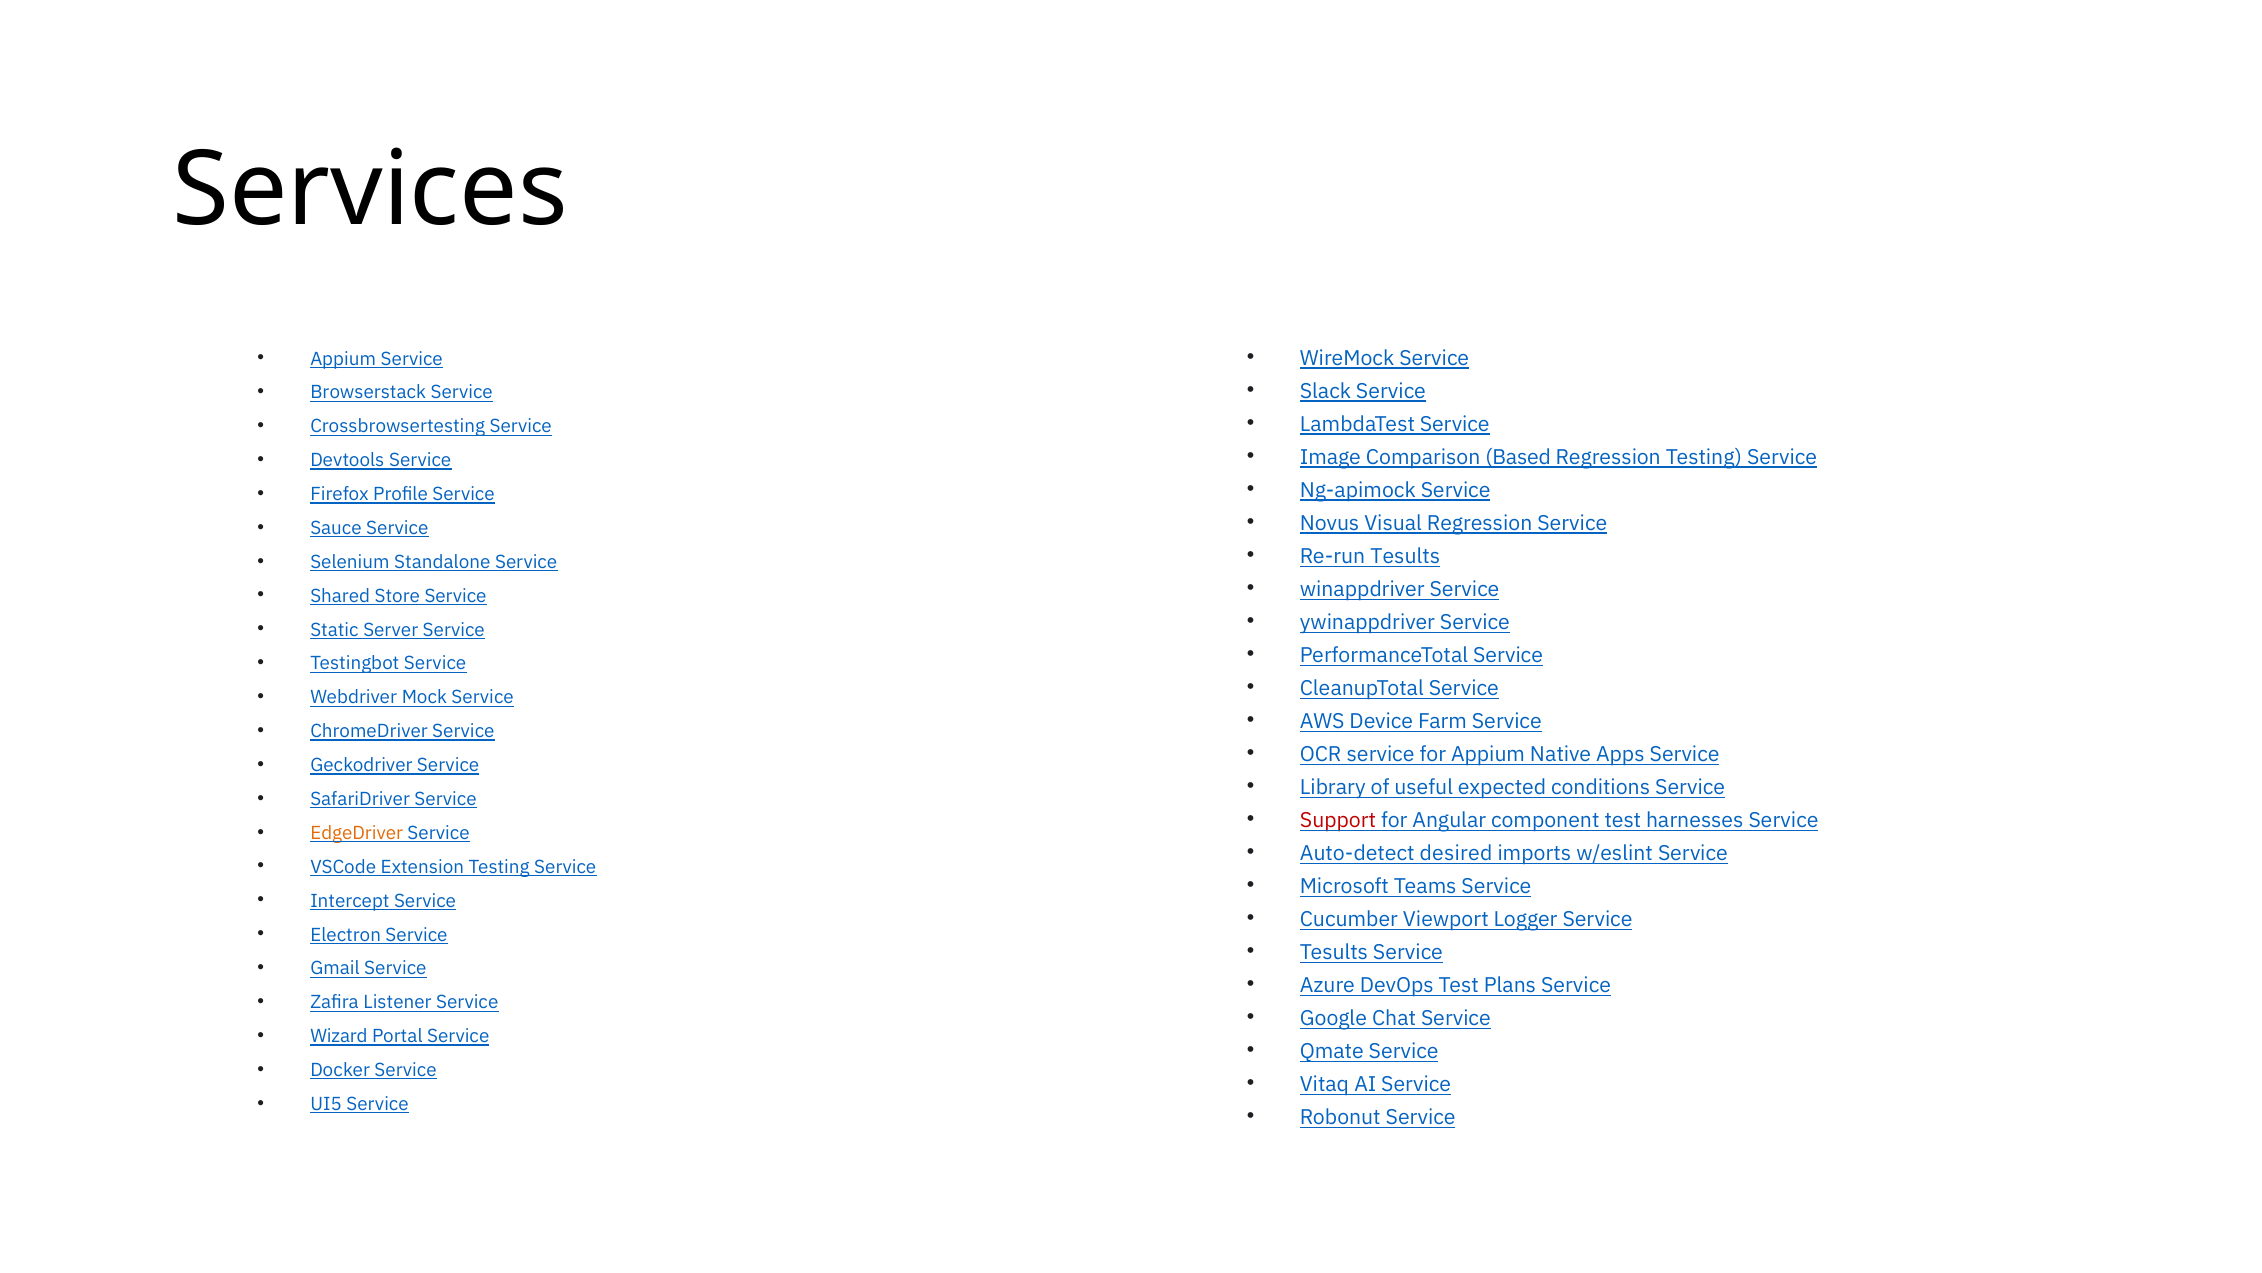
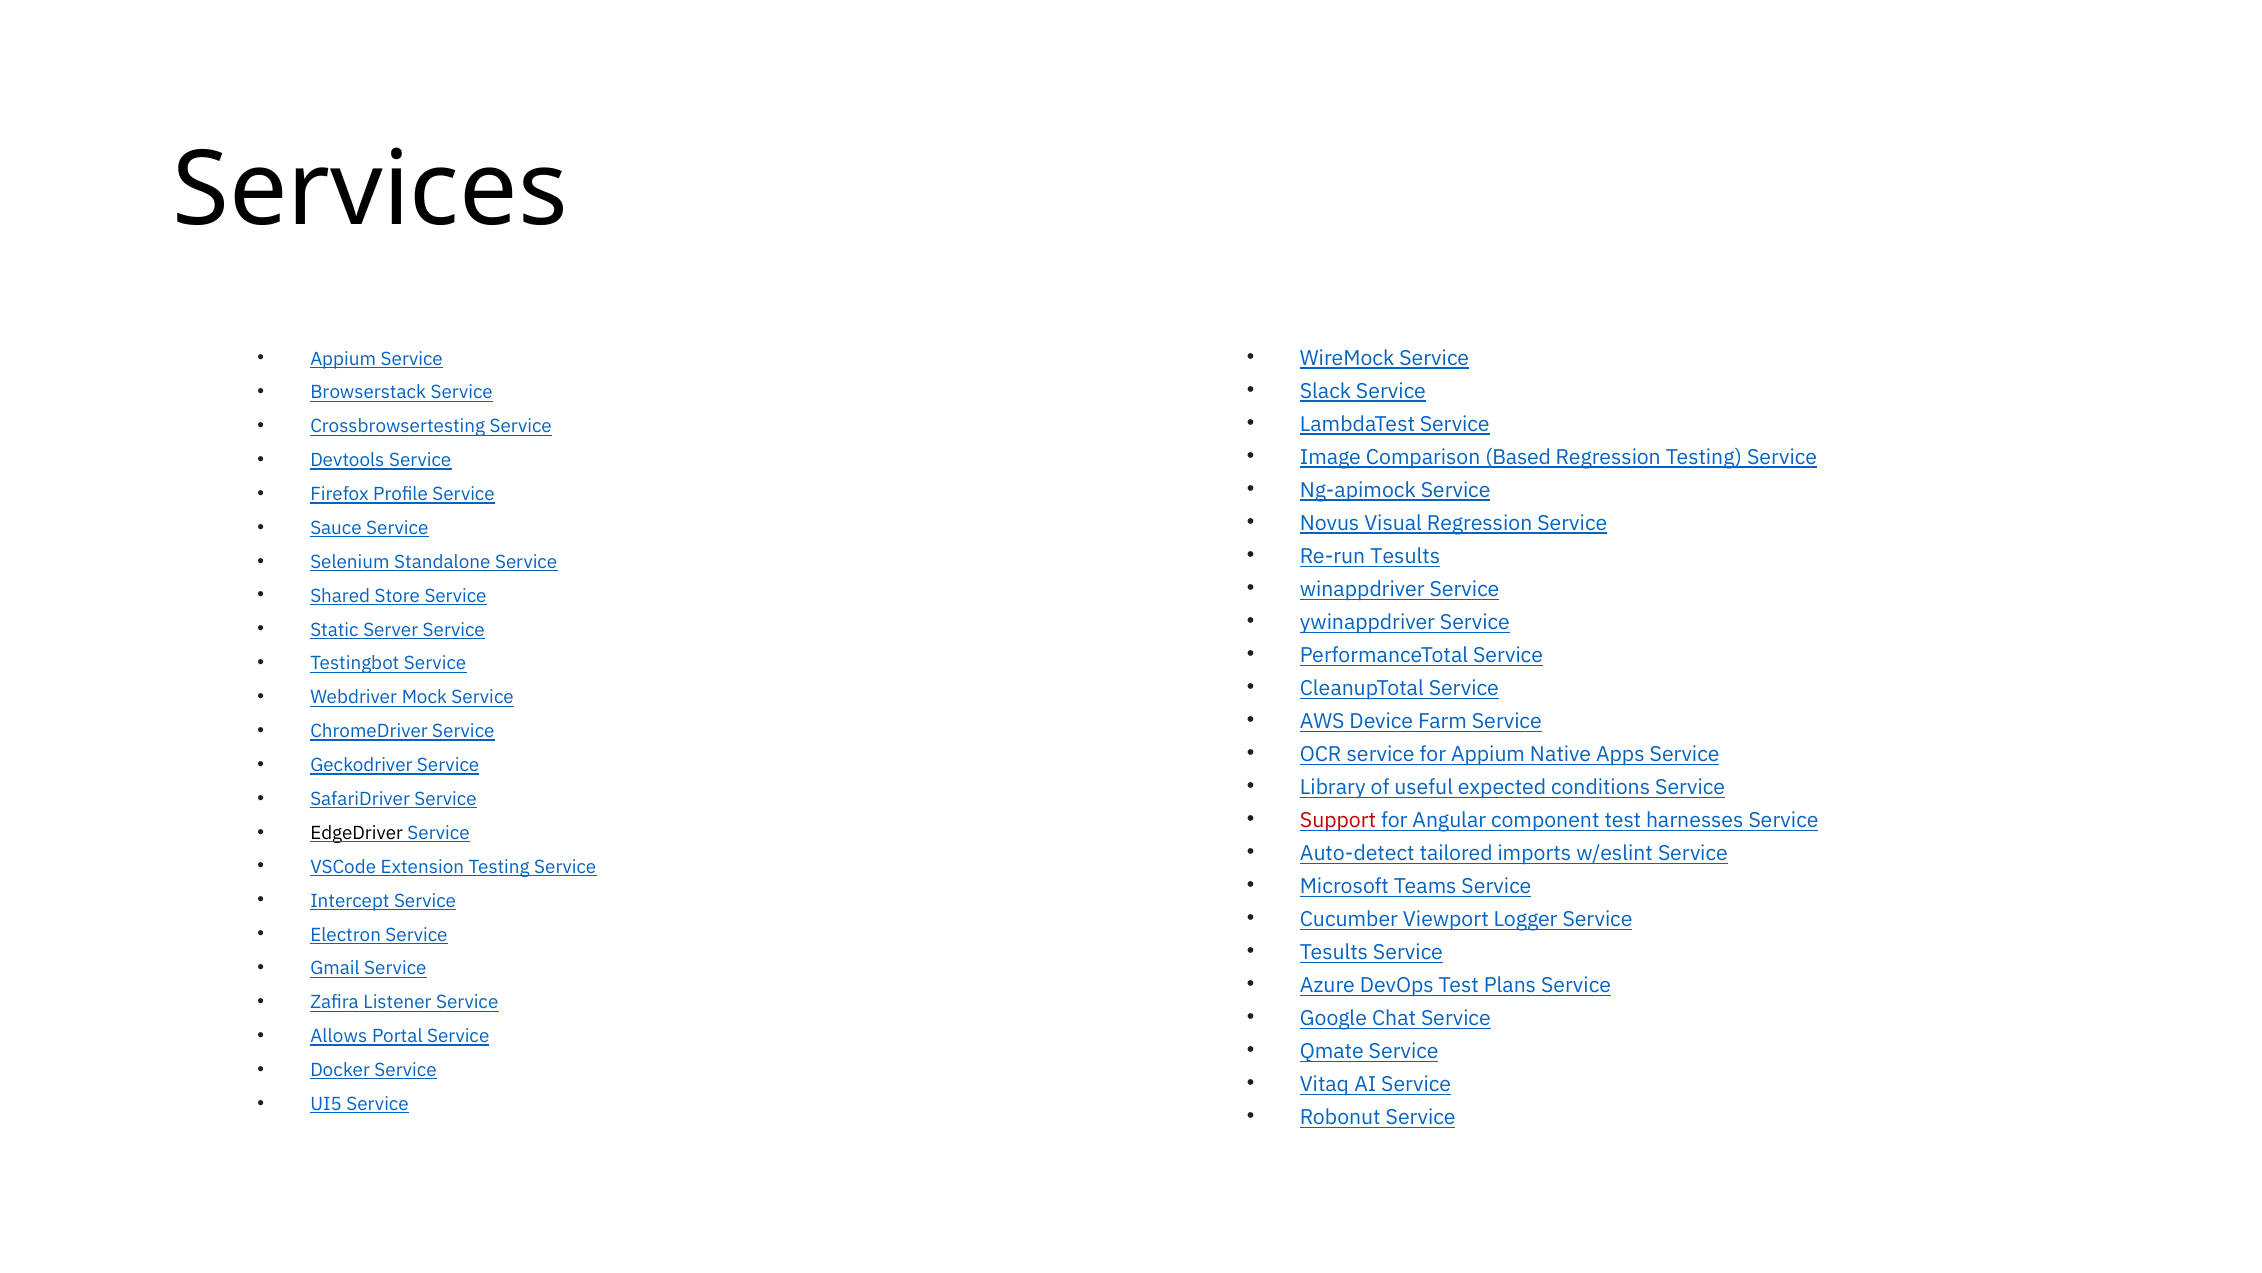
EdgeDriver colour: orange -> black (357, 833)
desired: desired -> tailored (1456, 853)
Wizard: Wizard -> Allows (339, 1036)
